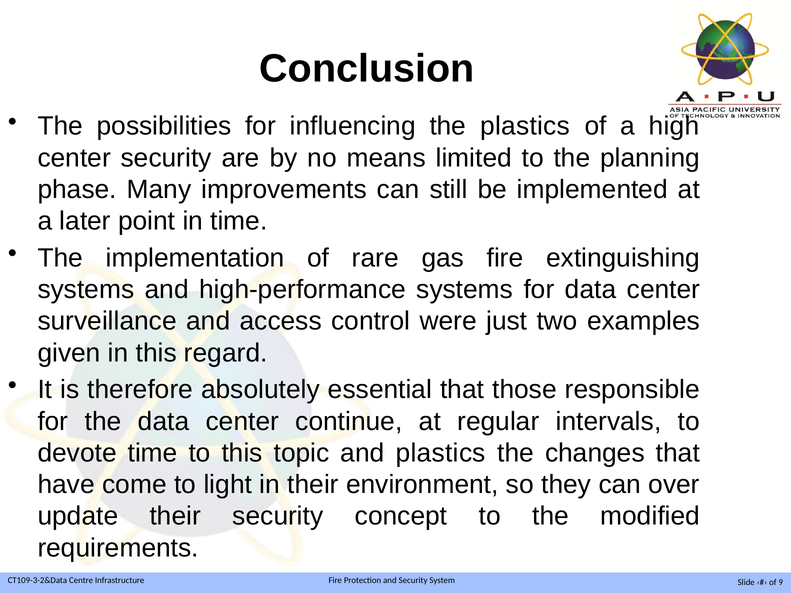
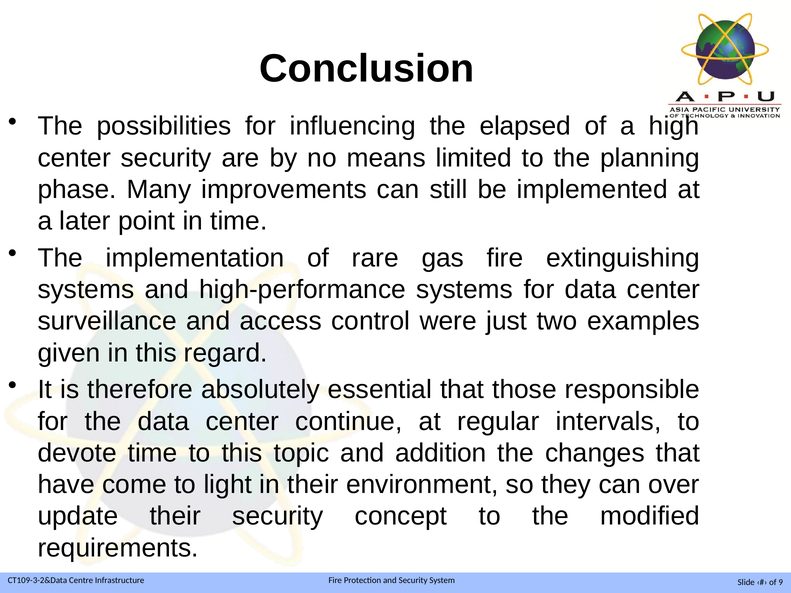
the plastics: plastics -> elapsed (525, 126)
and plastics: plastics -> addition (441, 453)
